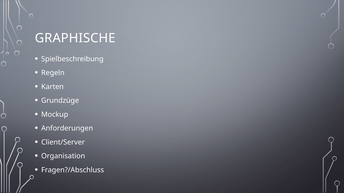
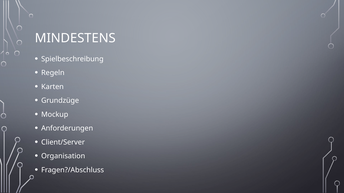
GRAPHISCHE: GRAPHISCHE -> MINDESTENS (75, 38)
